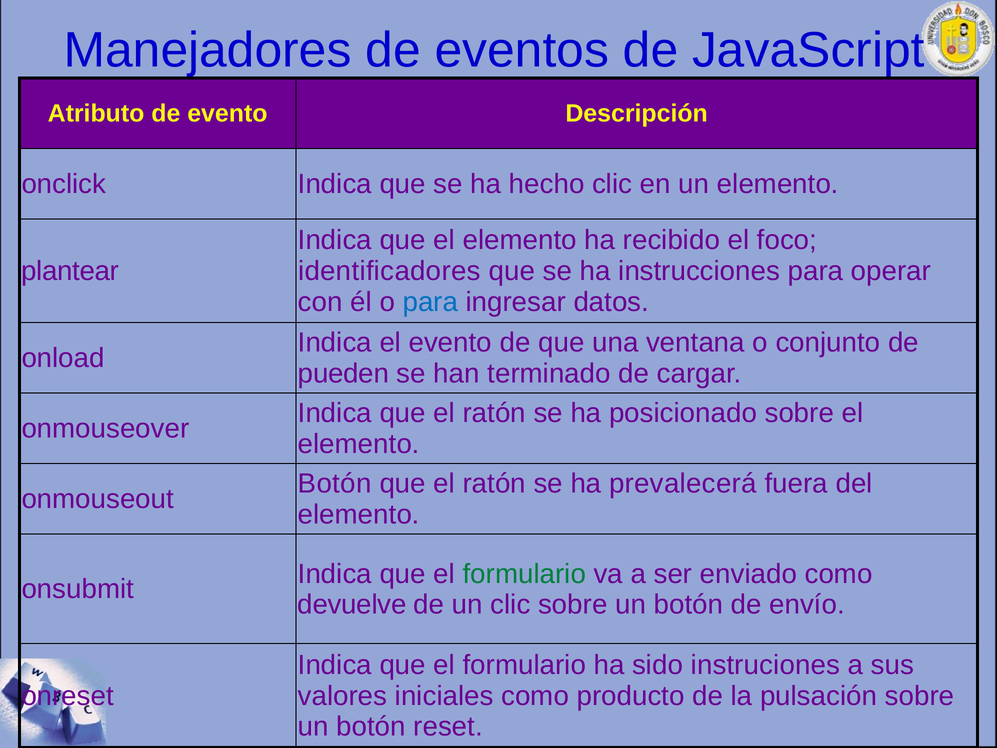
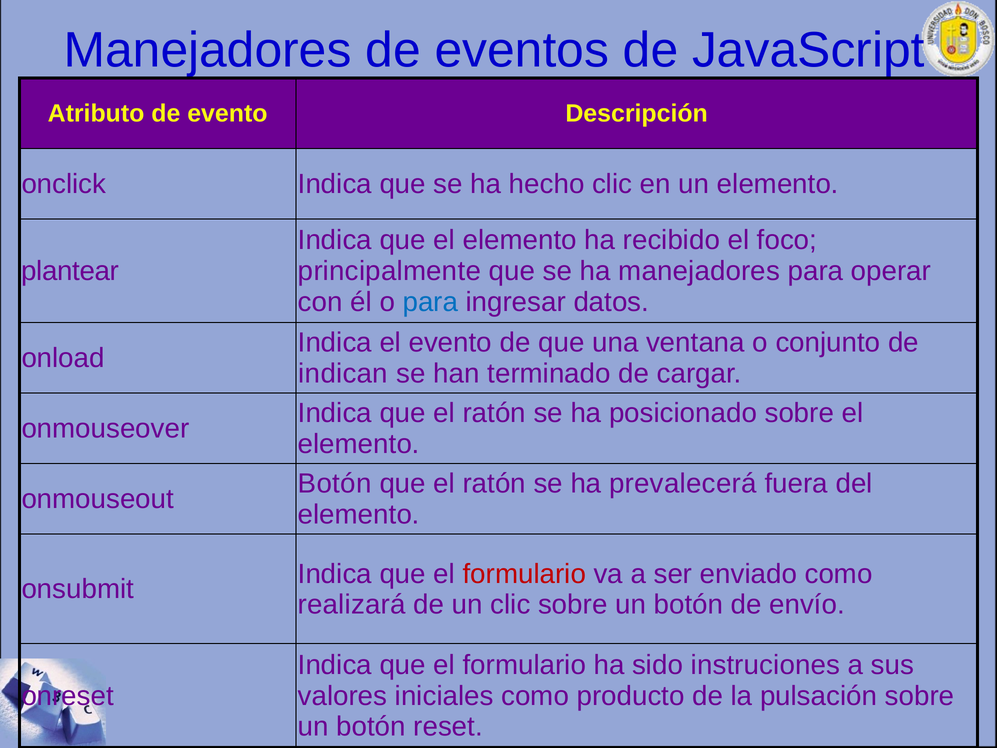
identificadores: identificadores -> principalmente (389, 271)
ha instrucciones: instrucciones -> manejadores (699, 271)
pueden: pueden -> indican (343, 374)
formulario colour: green -> red (524, 574)
devuelve: devuelve -> realizará (352, 605)
